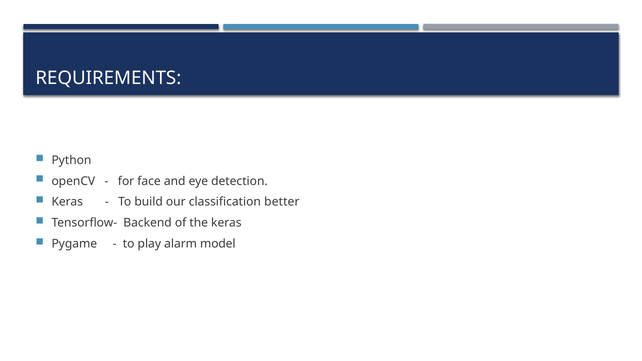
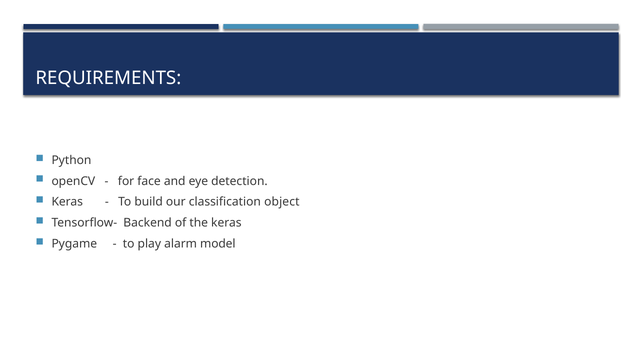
better: better -> object (282, 202)
